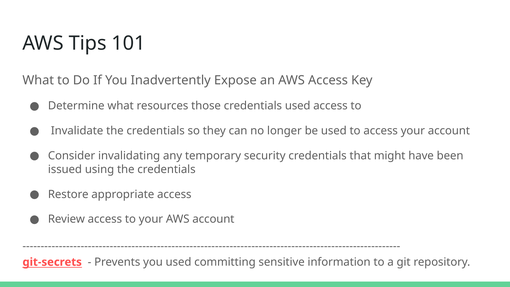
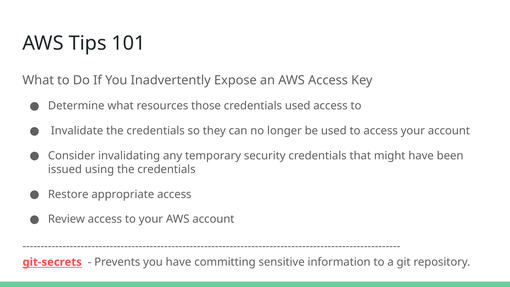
you used: used -> have (178, 262)
